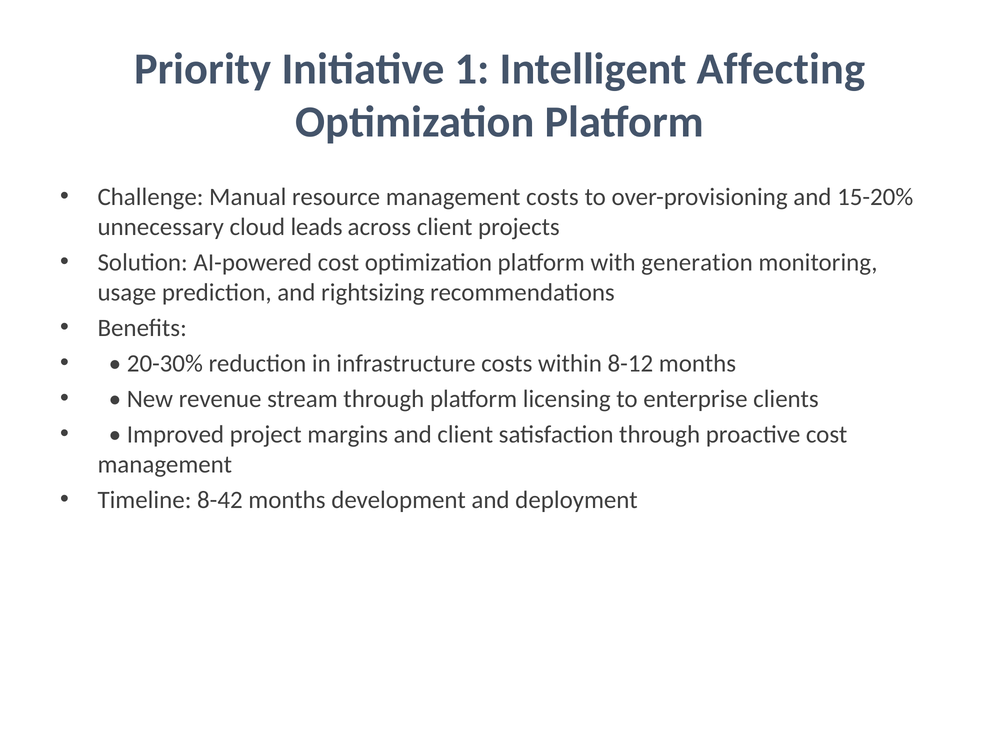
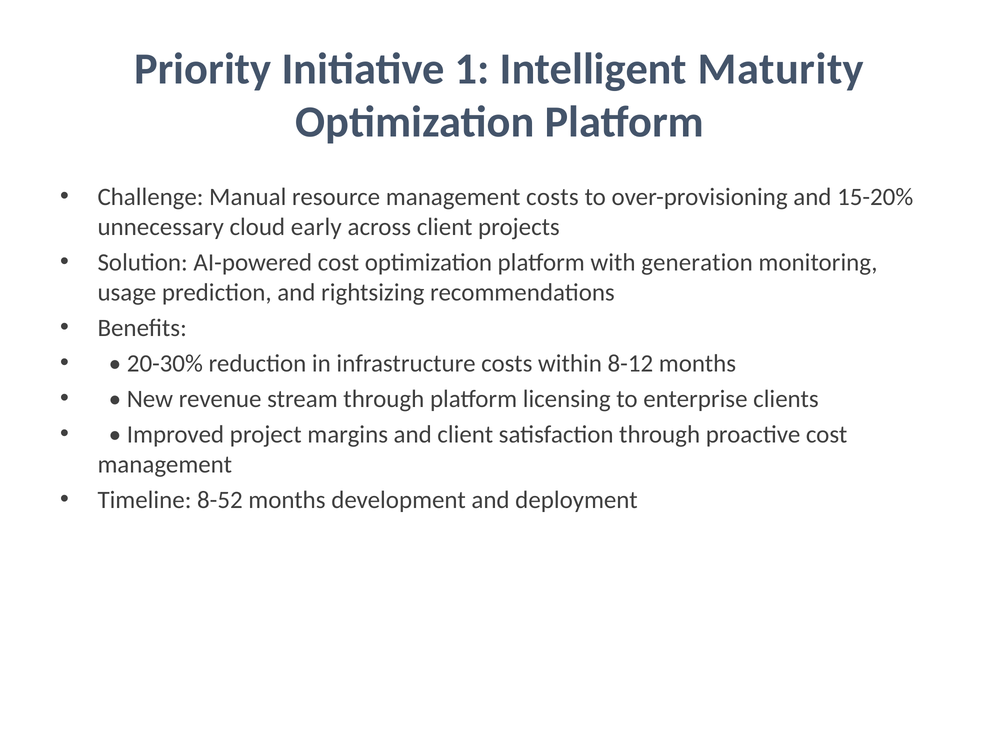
Affecting: Affecting -> Maturity (781, 69)
leads: leads -> early (316, 227)
8-42: 8-42 -> 8-52 (220, 500)
